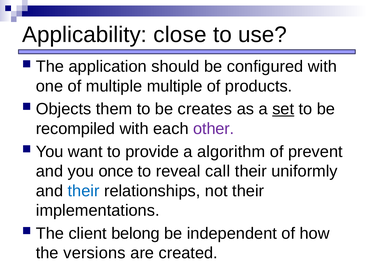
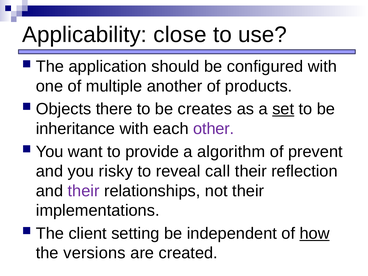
multiple multiple: multiple -> another (175, 86)
them: them -> there (114, 109)
recompiled: recompiled -> inheritance (75, 129)
once: once -> risky (116, 171)
uniformly: uniformly -> reflection (304, 171)
their colour: blue -> purple (84, 191)
belong: belong -> setting (135, 233)
how underline: none -> present (315, 233)
